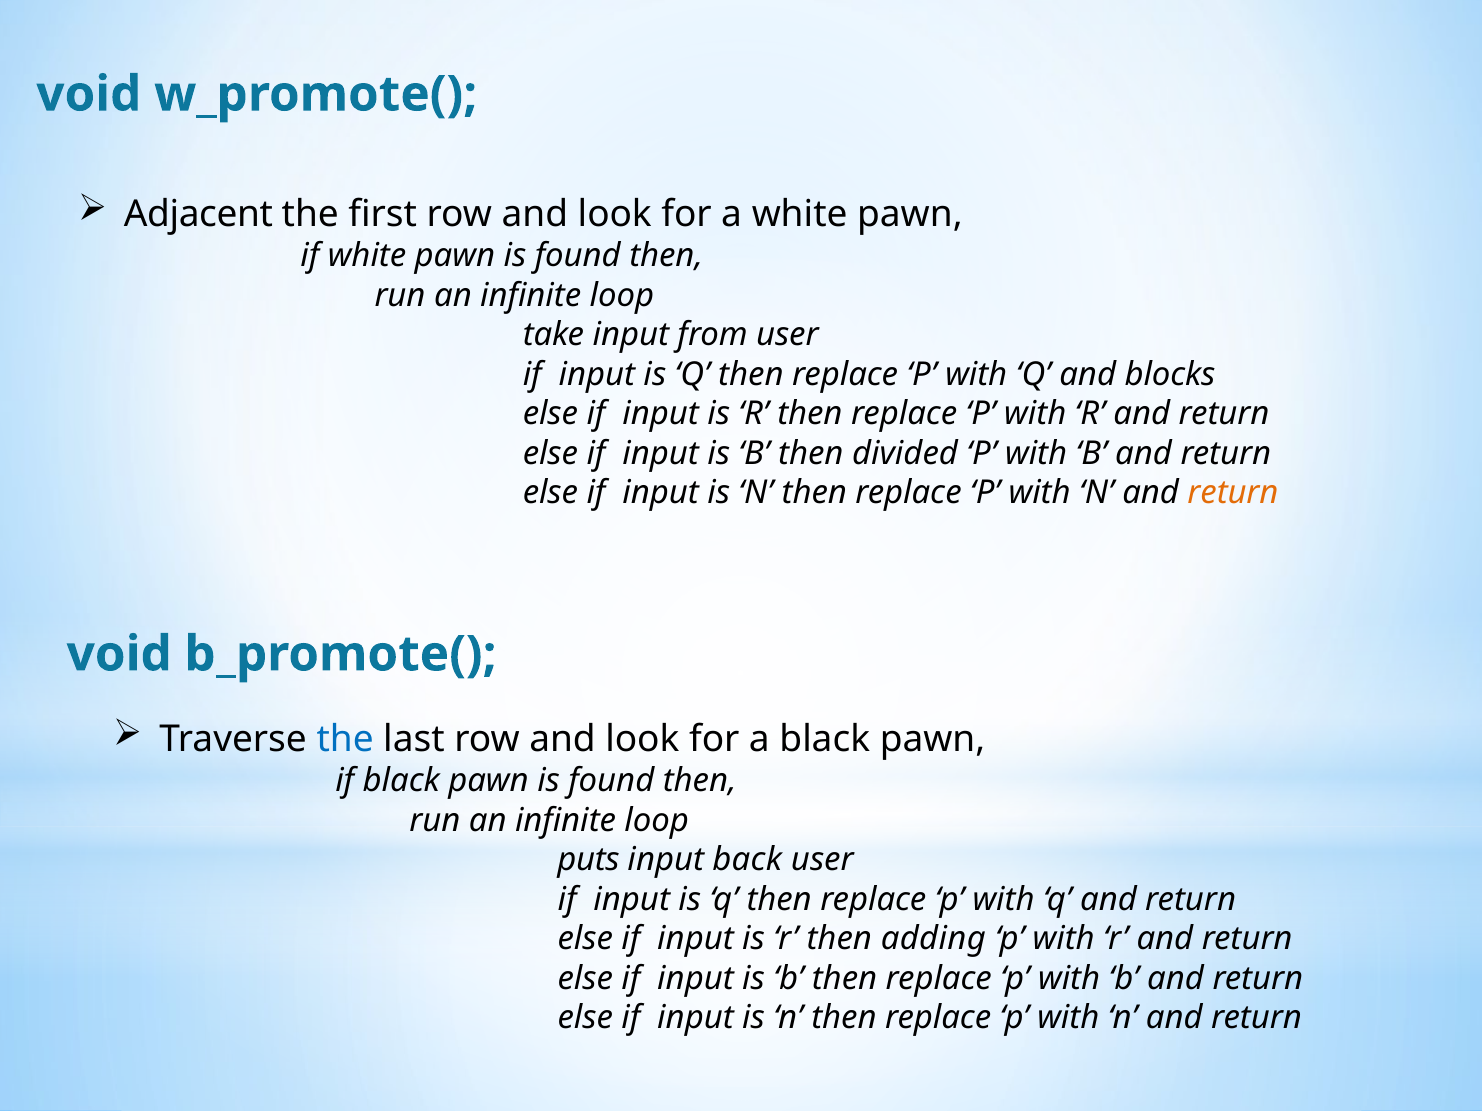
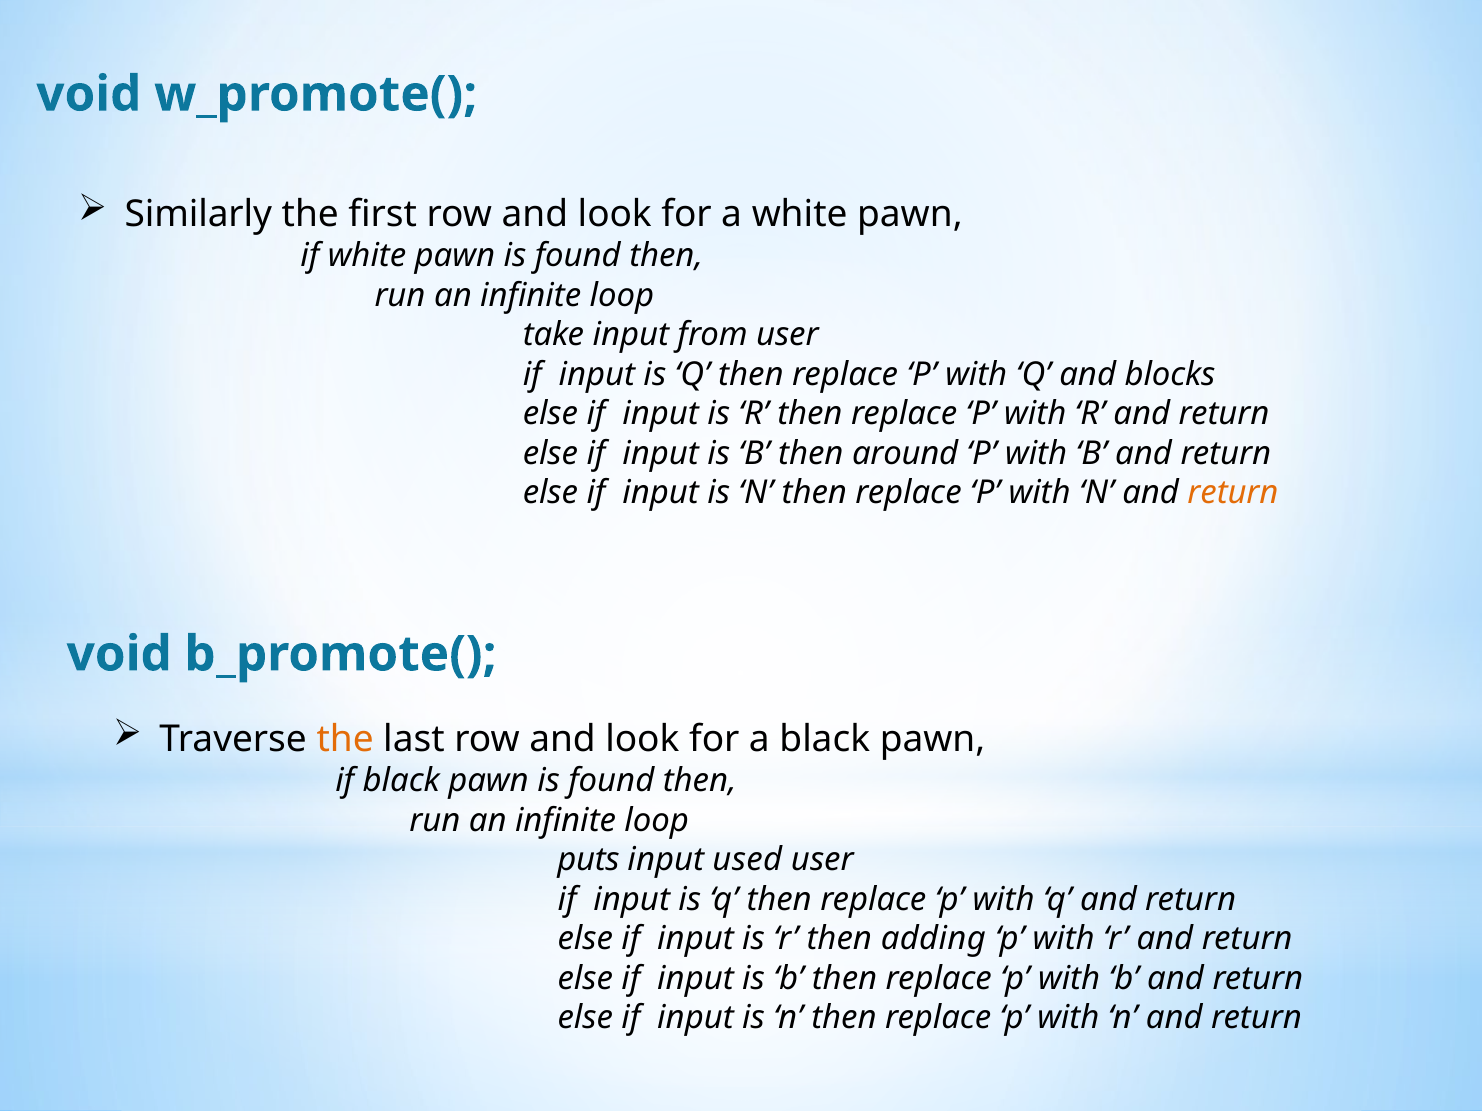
Adjacent: Adjacent -> Similarly (198, 214)
divided: divided -> around (905, 454)
the colour: blue -> orange (345, 740)
back: back -> used (747, 860)
